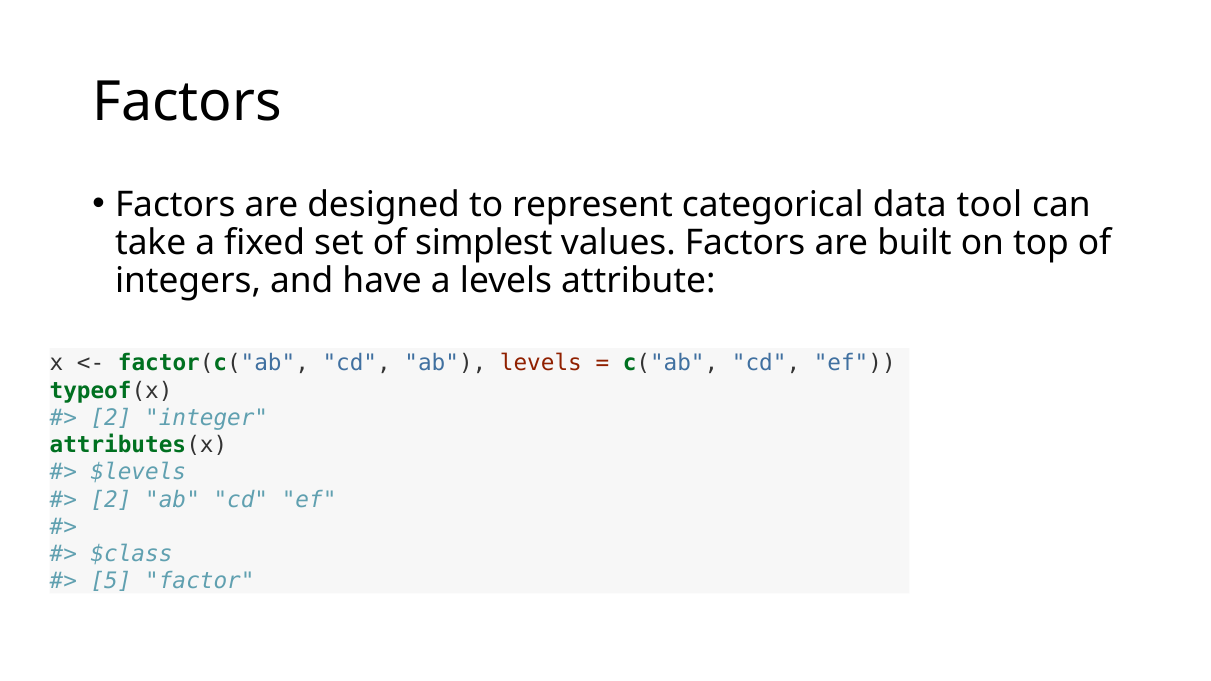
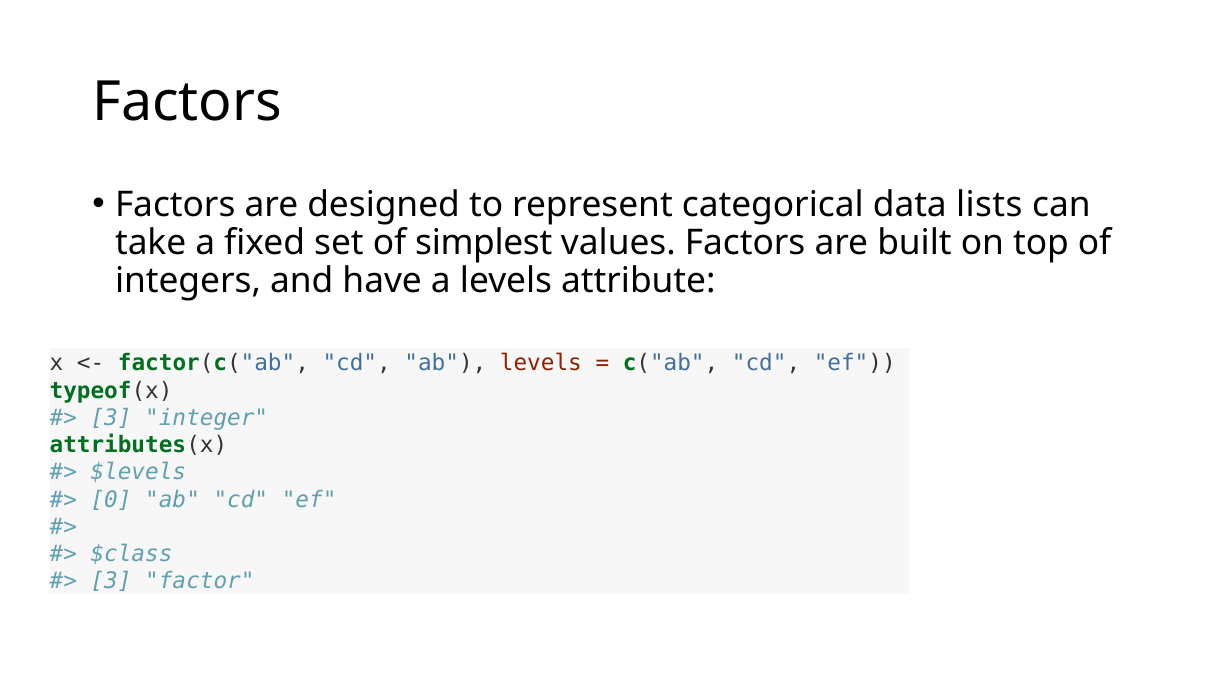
tool: tool -> lists (989, 205)
2: 2 -> 3 (111, 418)
2: 2 -> 0 (111, 500)
5: 5 -> 3 (111, 582)
